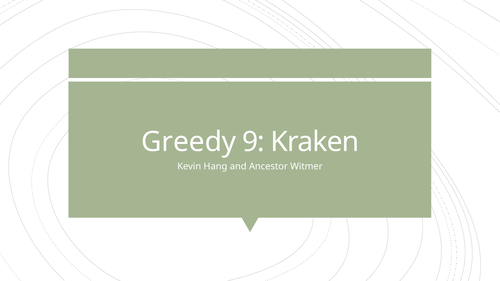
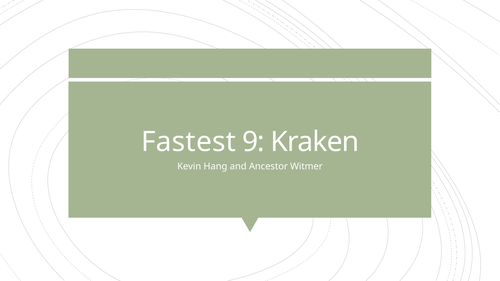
Greedy: Greedy -> Fastest (189, 142)
